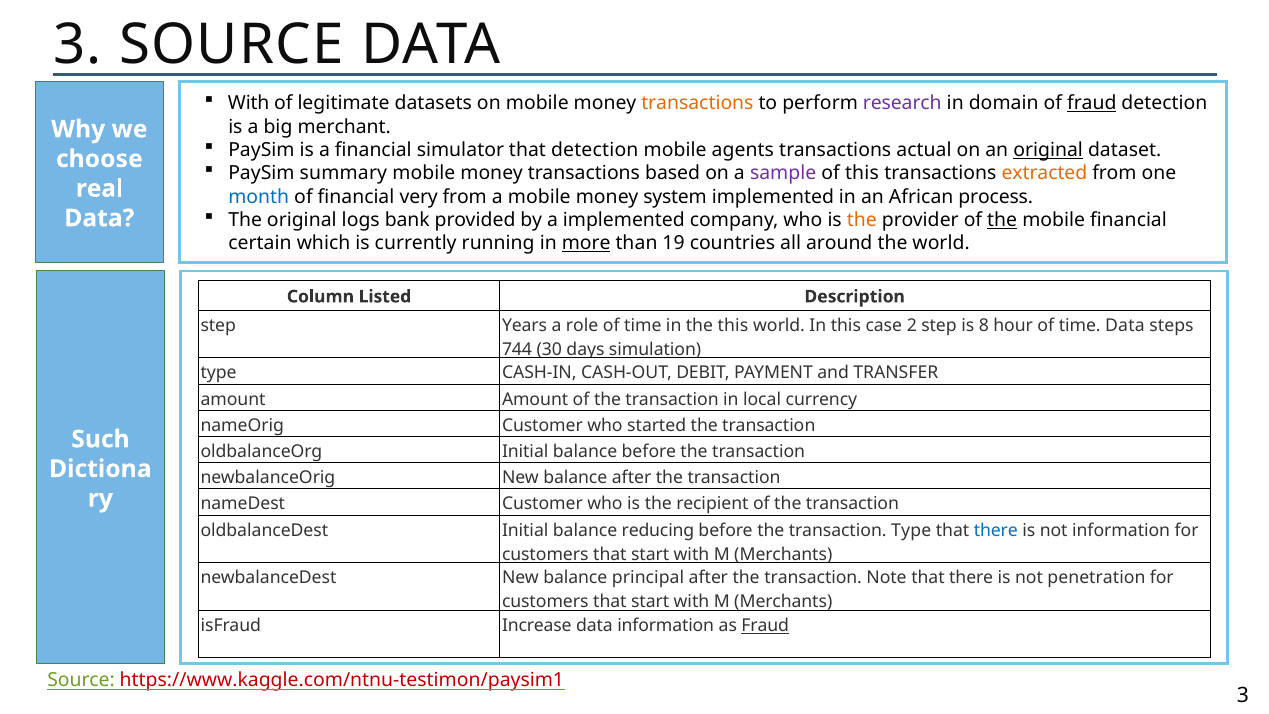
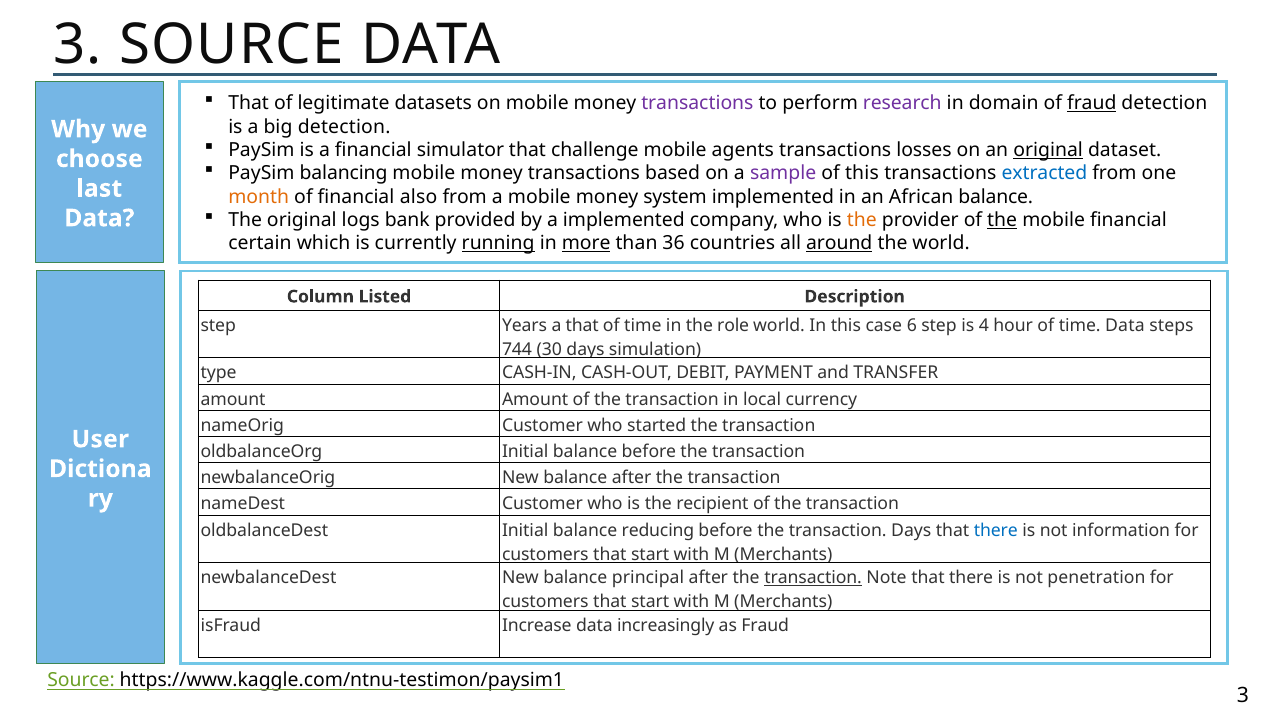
With: With -> That (249, 103)
transactions colour: orange -> purple (697, 103)
big merchant: merchant -> detection (344, 127)
that detection: detection -> challenge (595, 150)
actual: actual -> losses (924, 150)
summary: summary -> balancing (344, 173)
extracted colour: orange -> blue (1044, 173)
real: real -> last (99, 189)
month colour: blue -> orange (259, 197)
very: very -> also (418, 197)
African process: process -> balance (996, 197)
running underline: none -> present (498, 243)
19: 19 -> 36 (674, 243)
around underline: none -> present (839, 243)
a role: role -> that (582, 325)
the this: this -> role (733, 325)
2: 2 -> 6 (912, 325)
8: 8 -> 4 (984, 325)
Such: Such -> User (100, 439)
transaction Type: Type -> Days (911, 530)
transaction underline: none -> present (813, 578)
data information: information -> increasingly (666, 625)
Fraud underline: present -> none (765, 625)
https://www.kaggle.com/ntnu-testimon/paysim1 colour: red -> black (342, 680)
